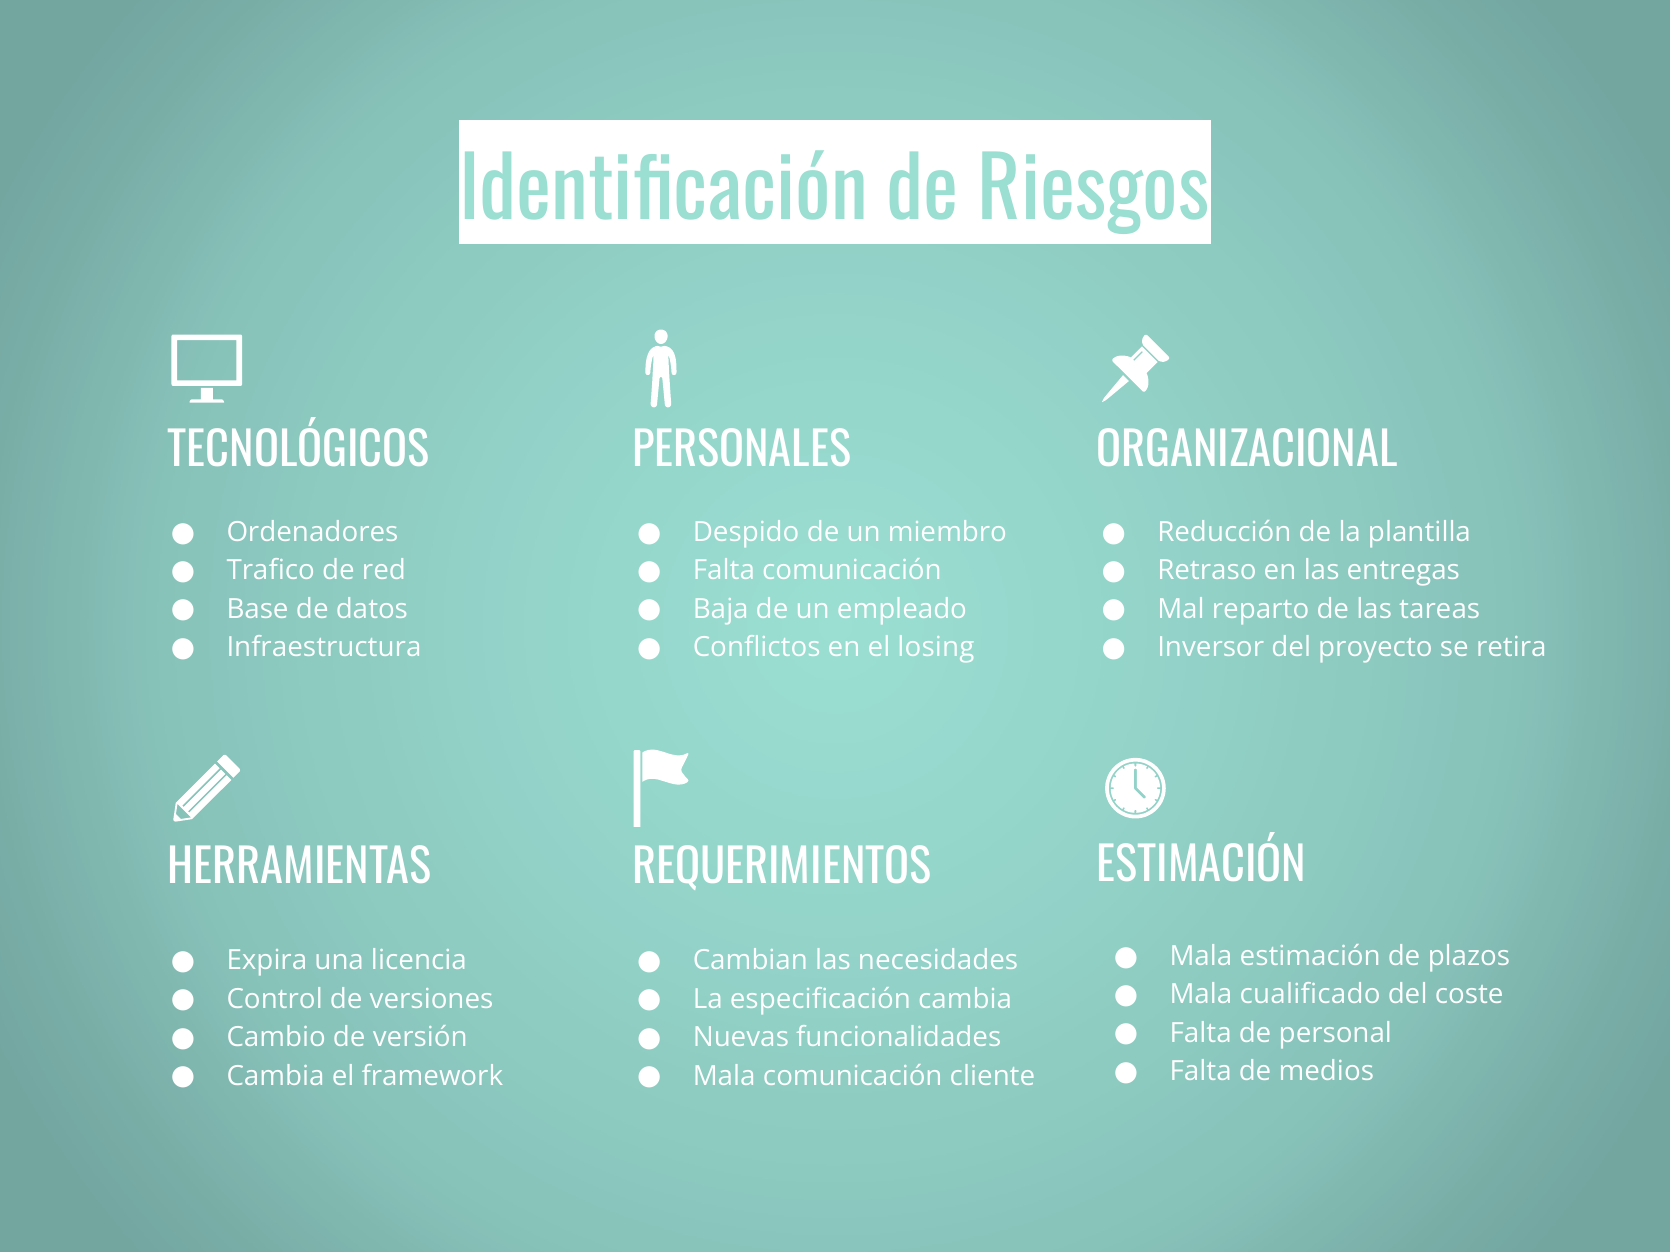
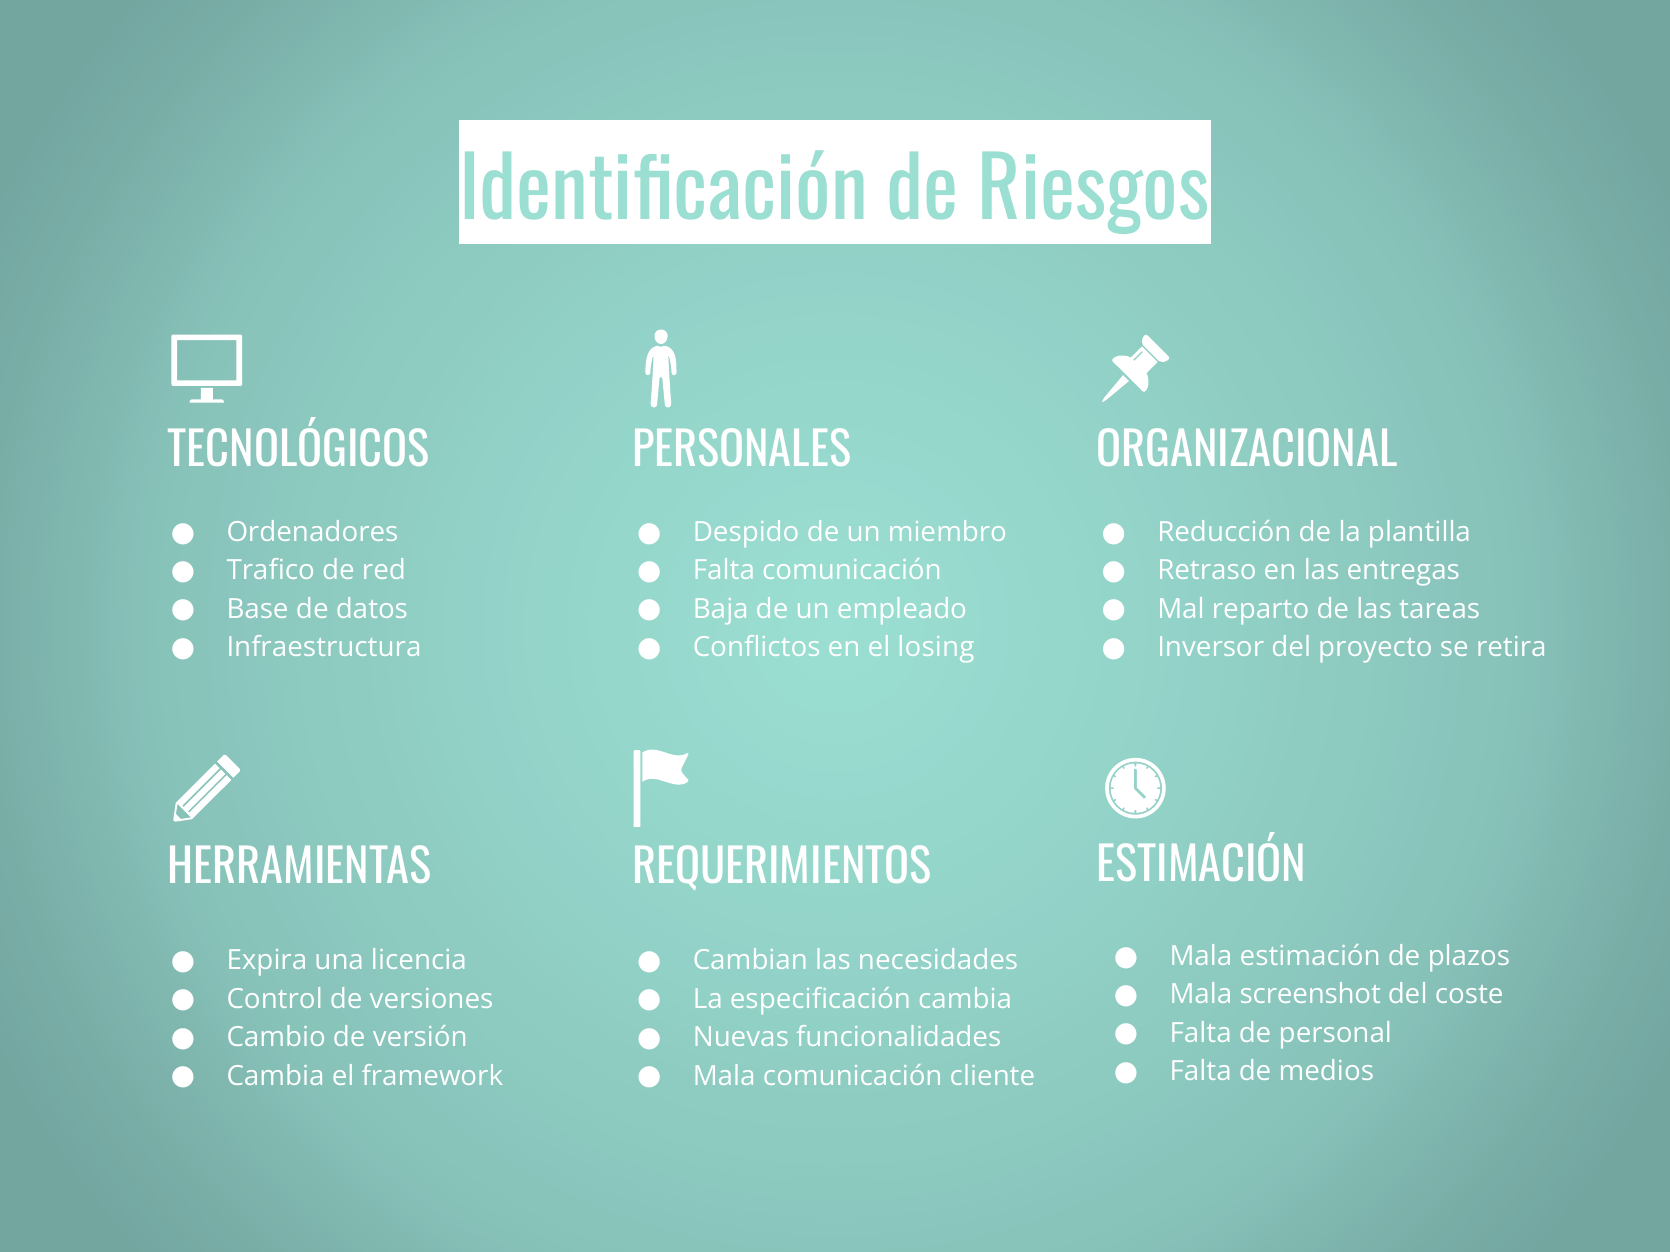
cualificado: cualificado -> screenshot (1310, 995)
